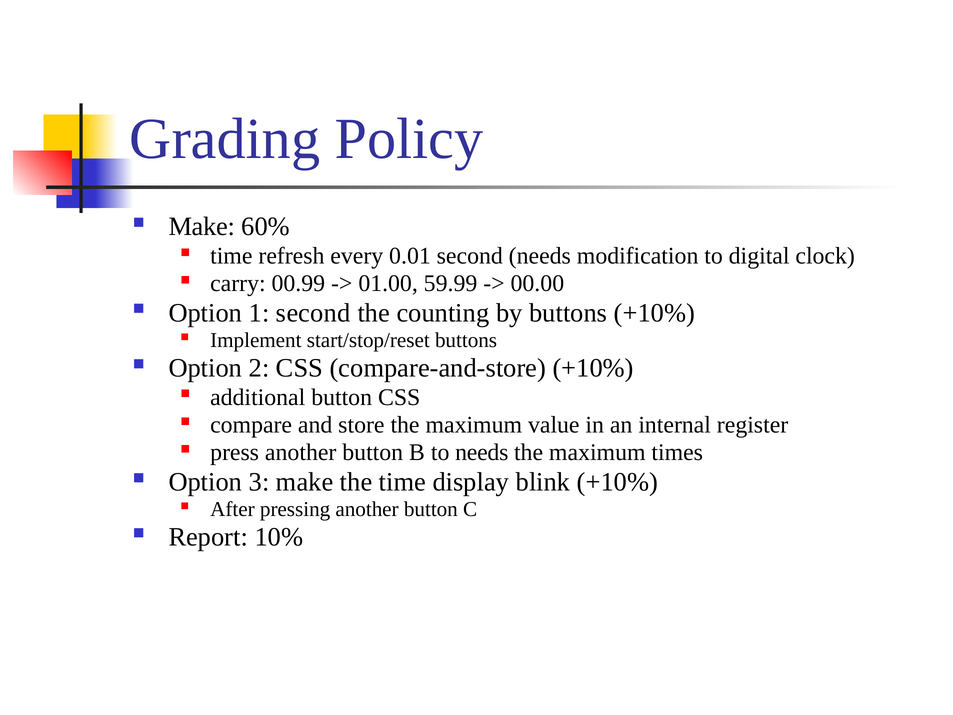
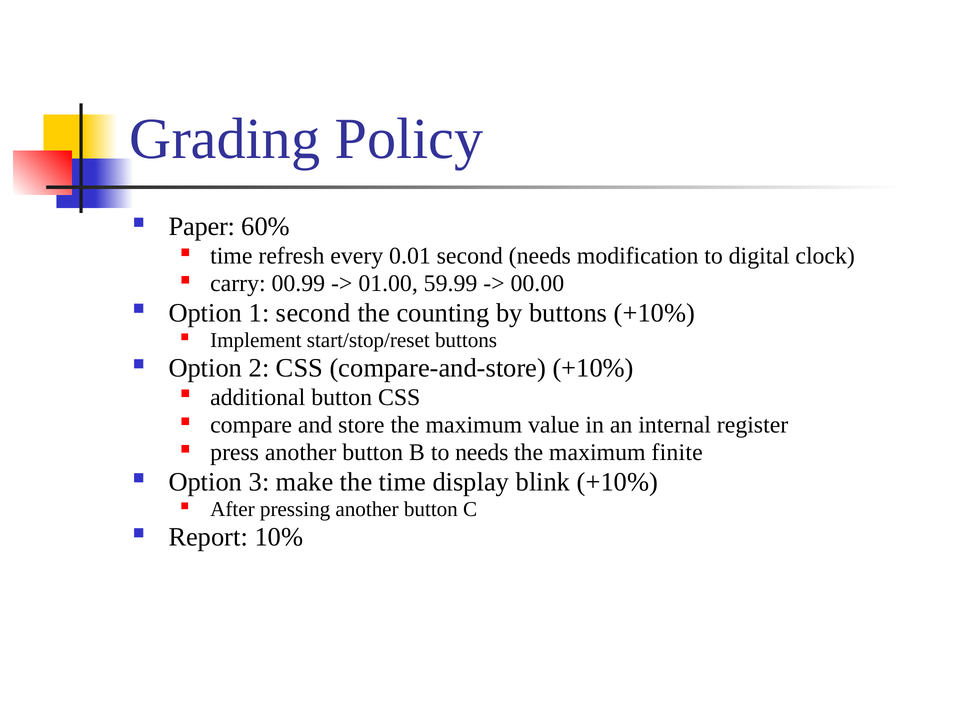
Make: Make -> Paper (202, 227)
times: times -> finite (677, 452)
